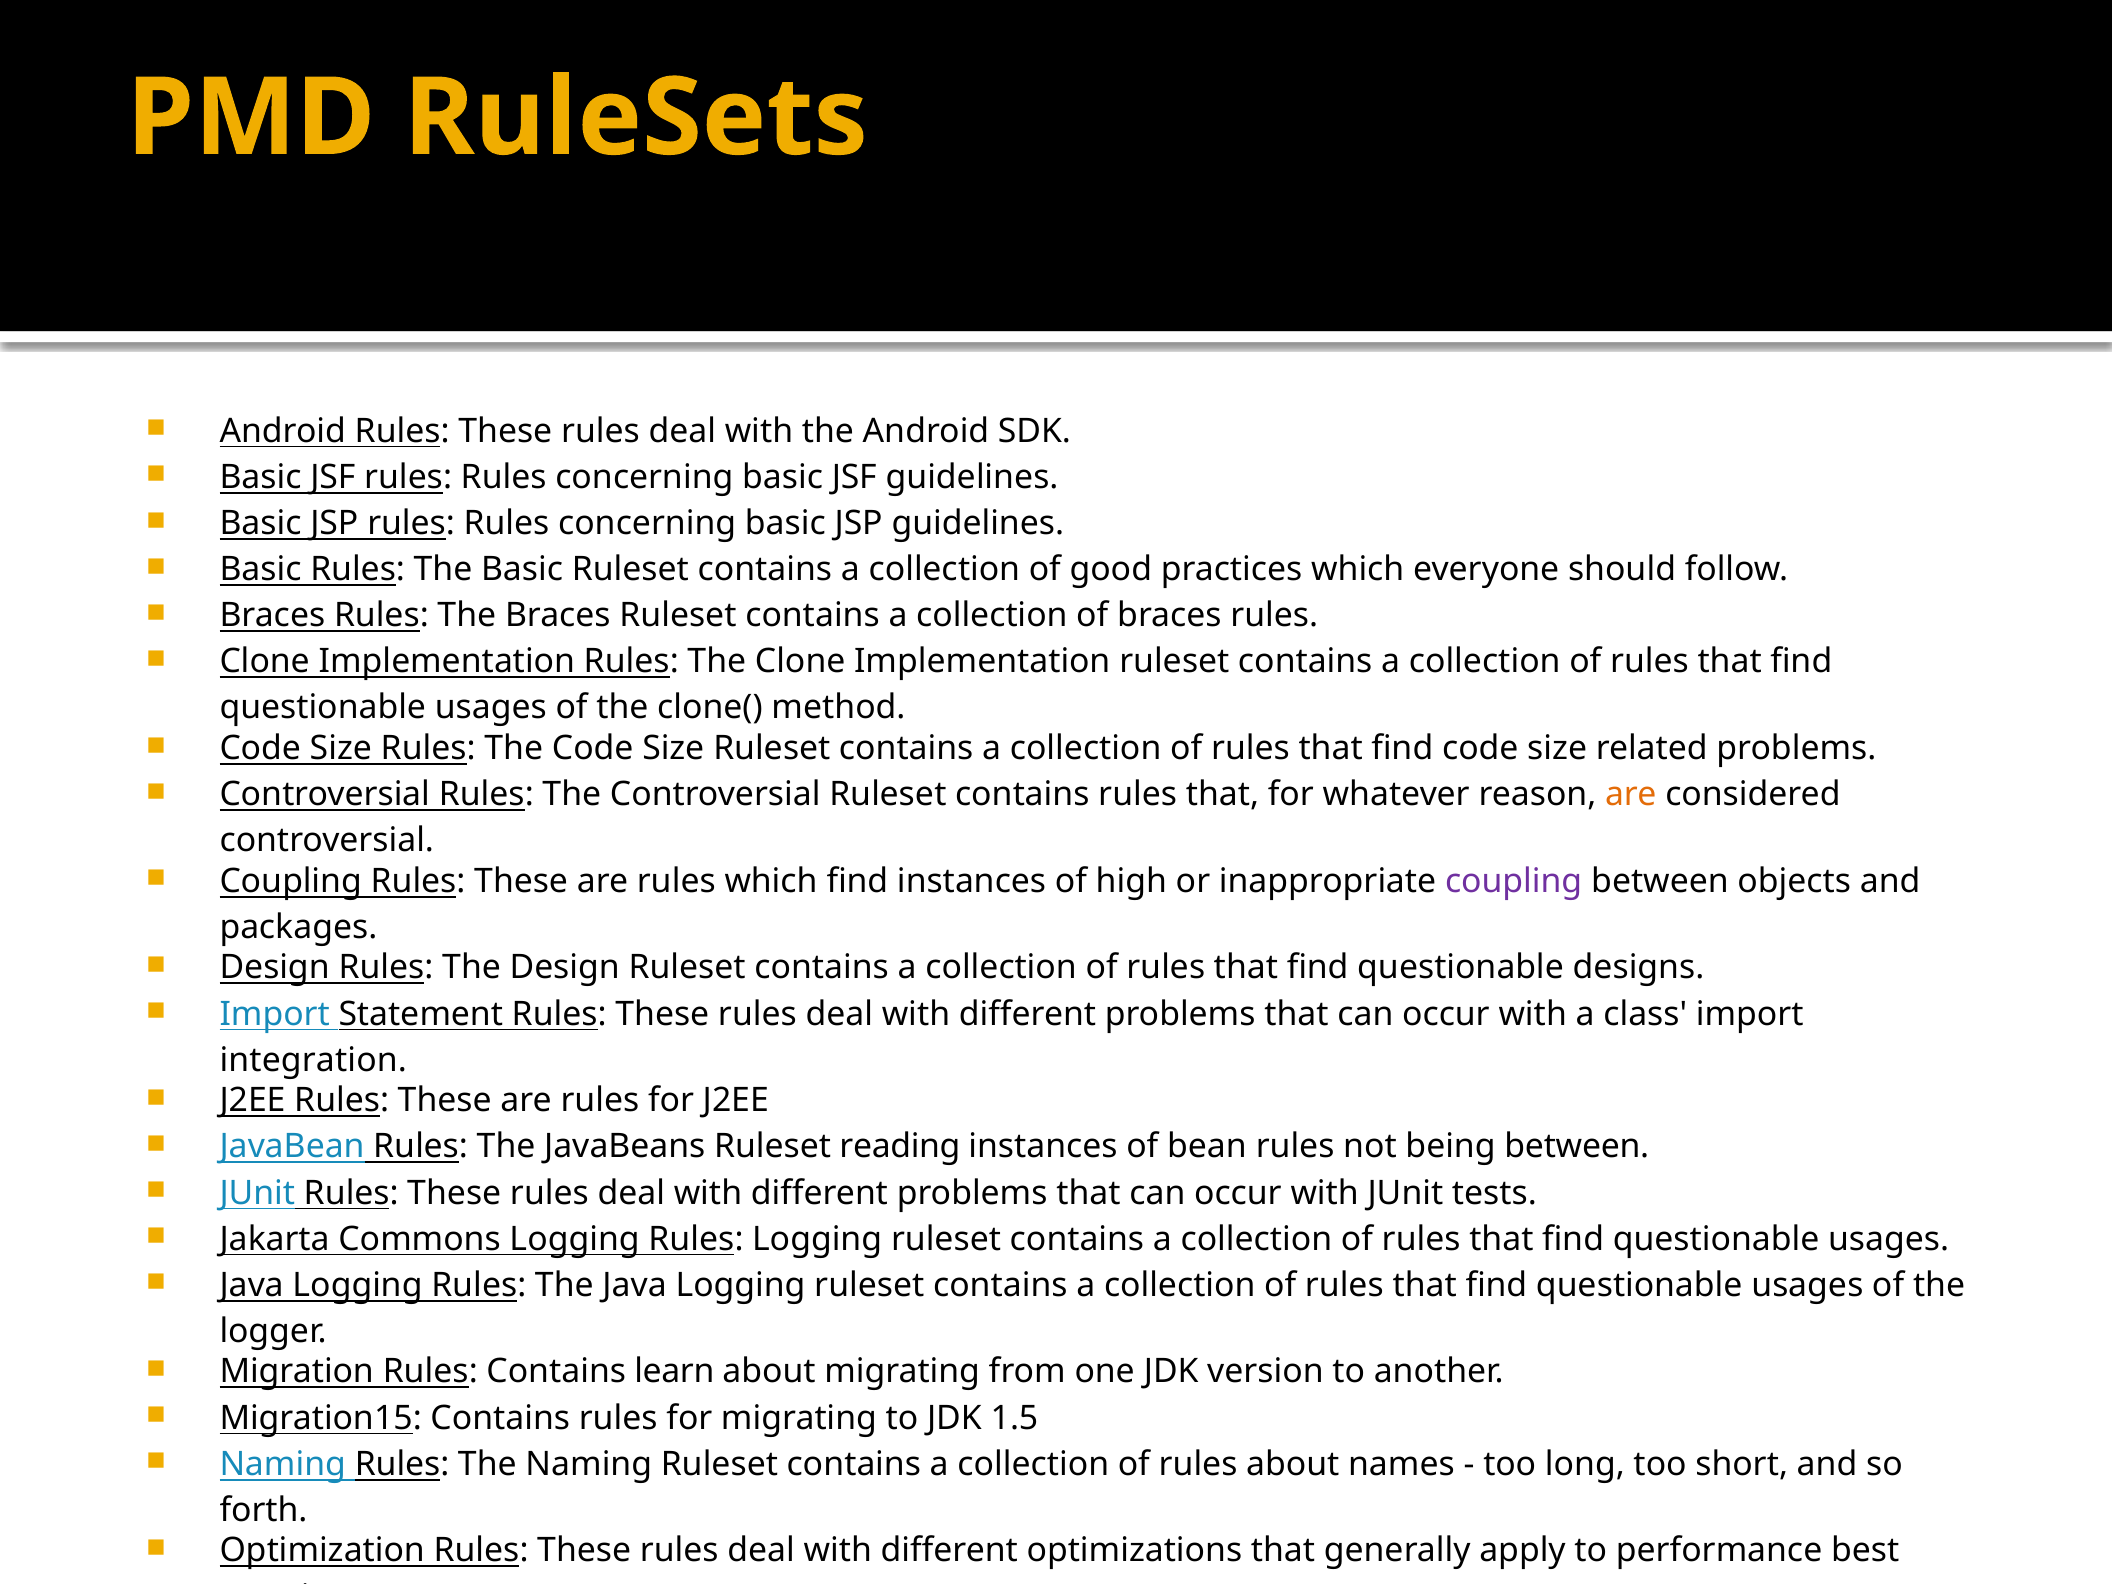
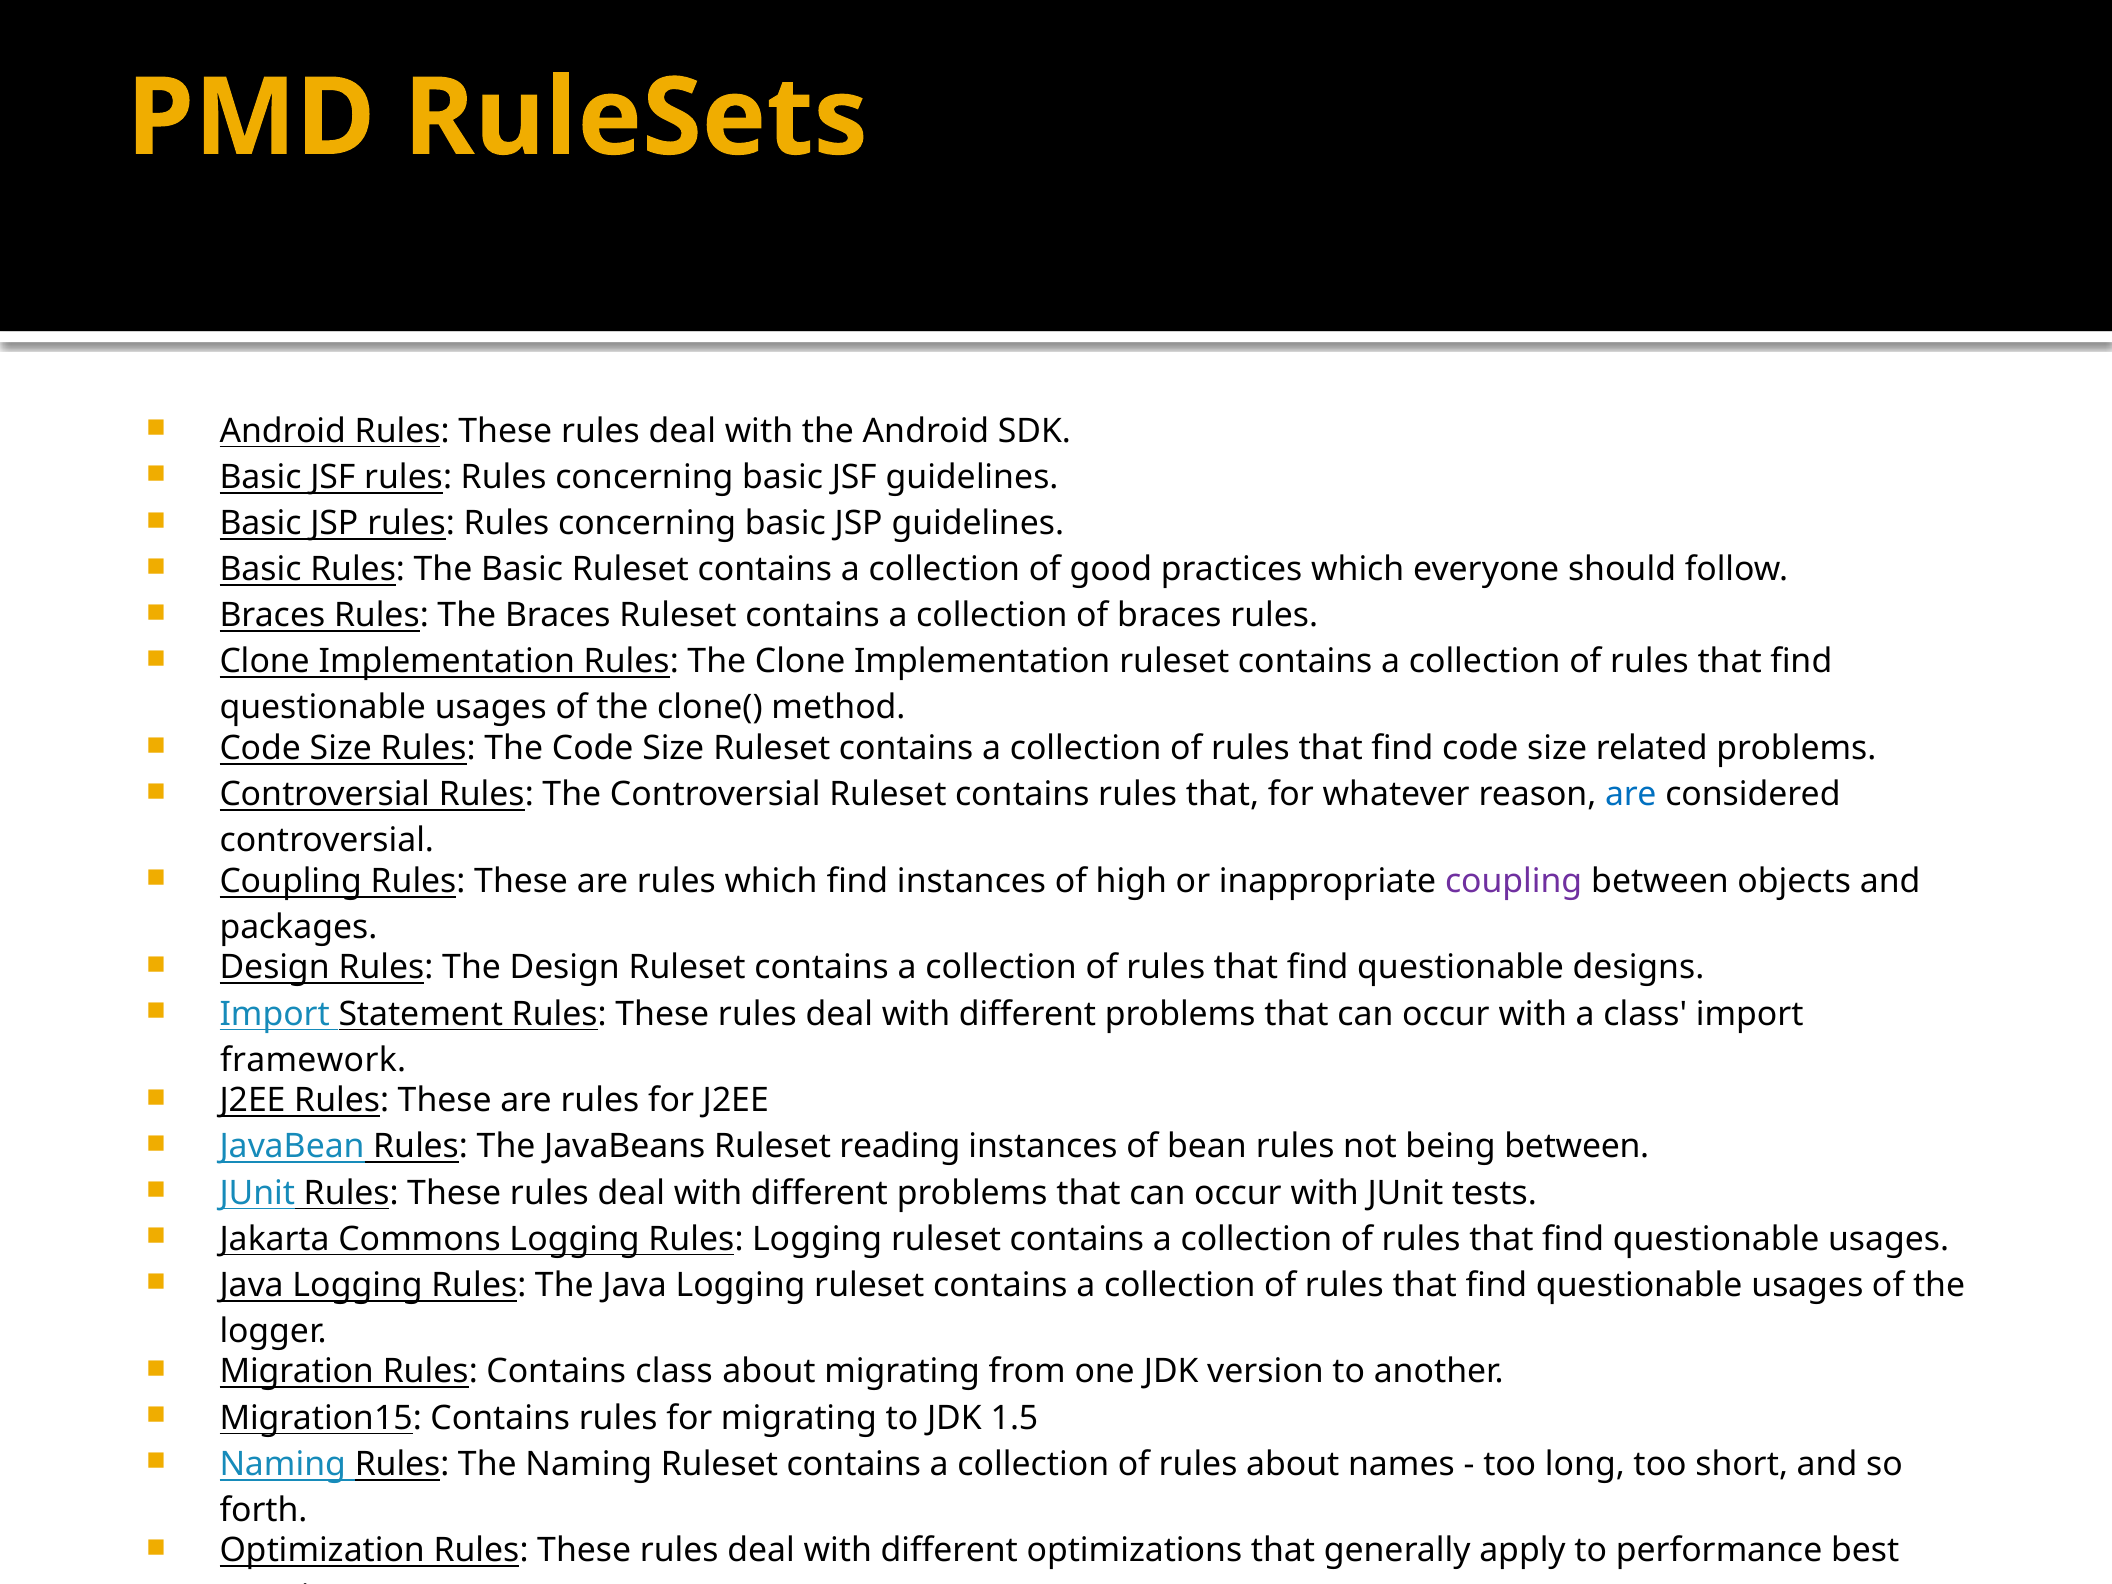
are colour: orange -> blue (1631, 794)
integration: integration -> framework (313, 1060)
Contains learn: learn -> class (674, 1372)
